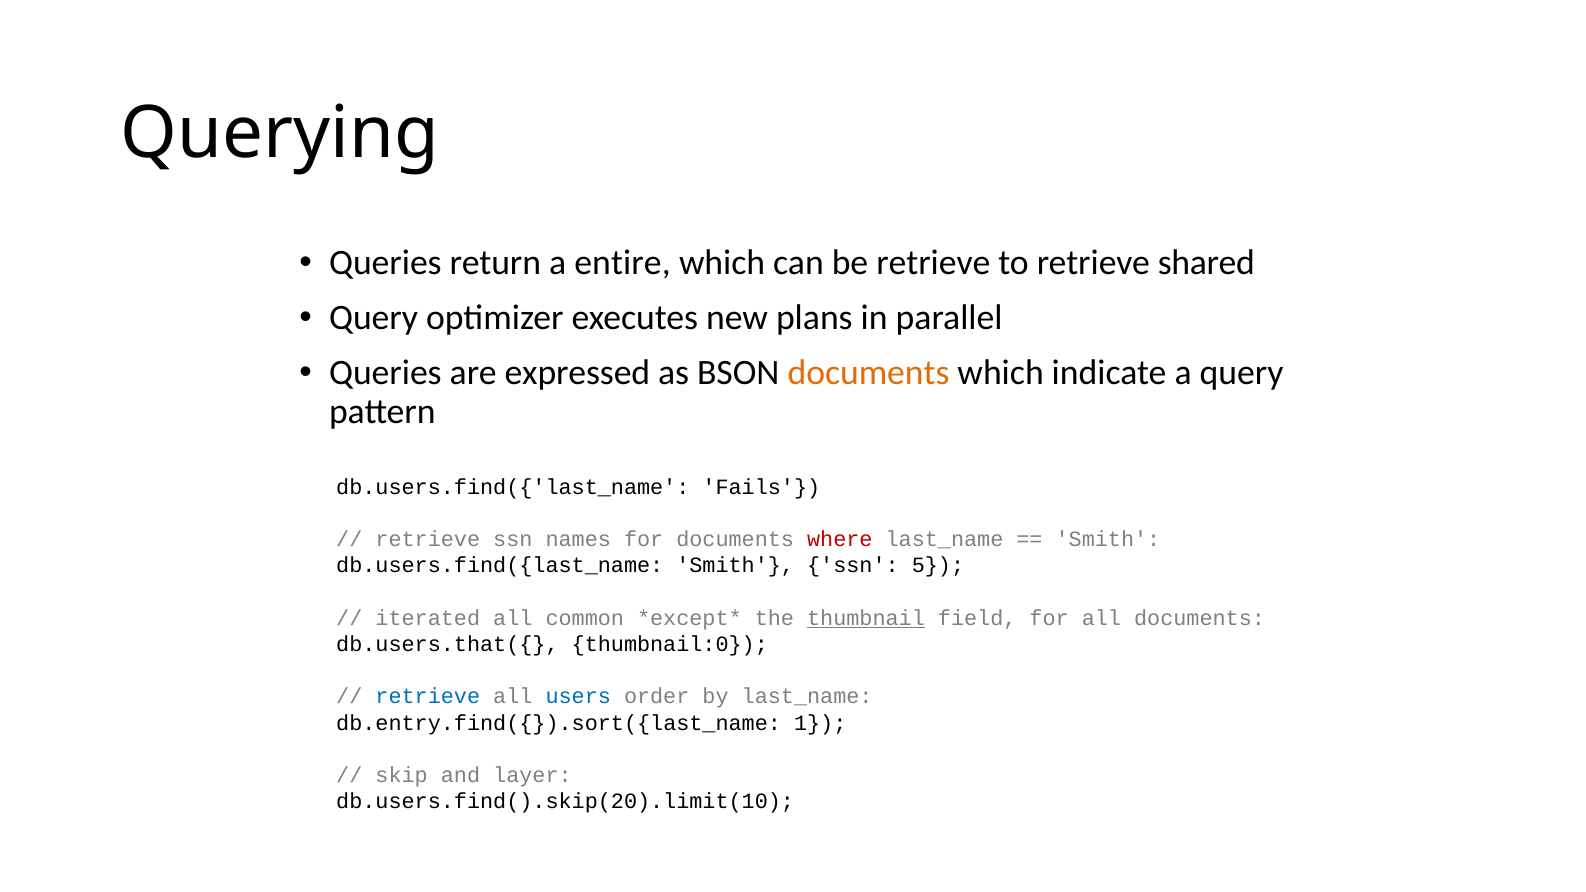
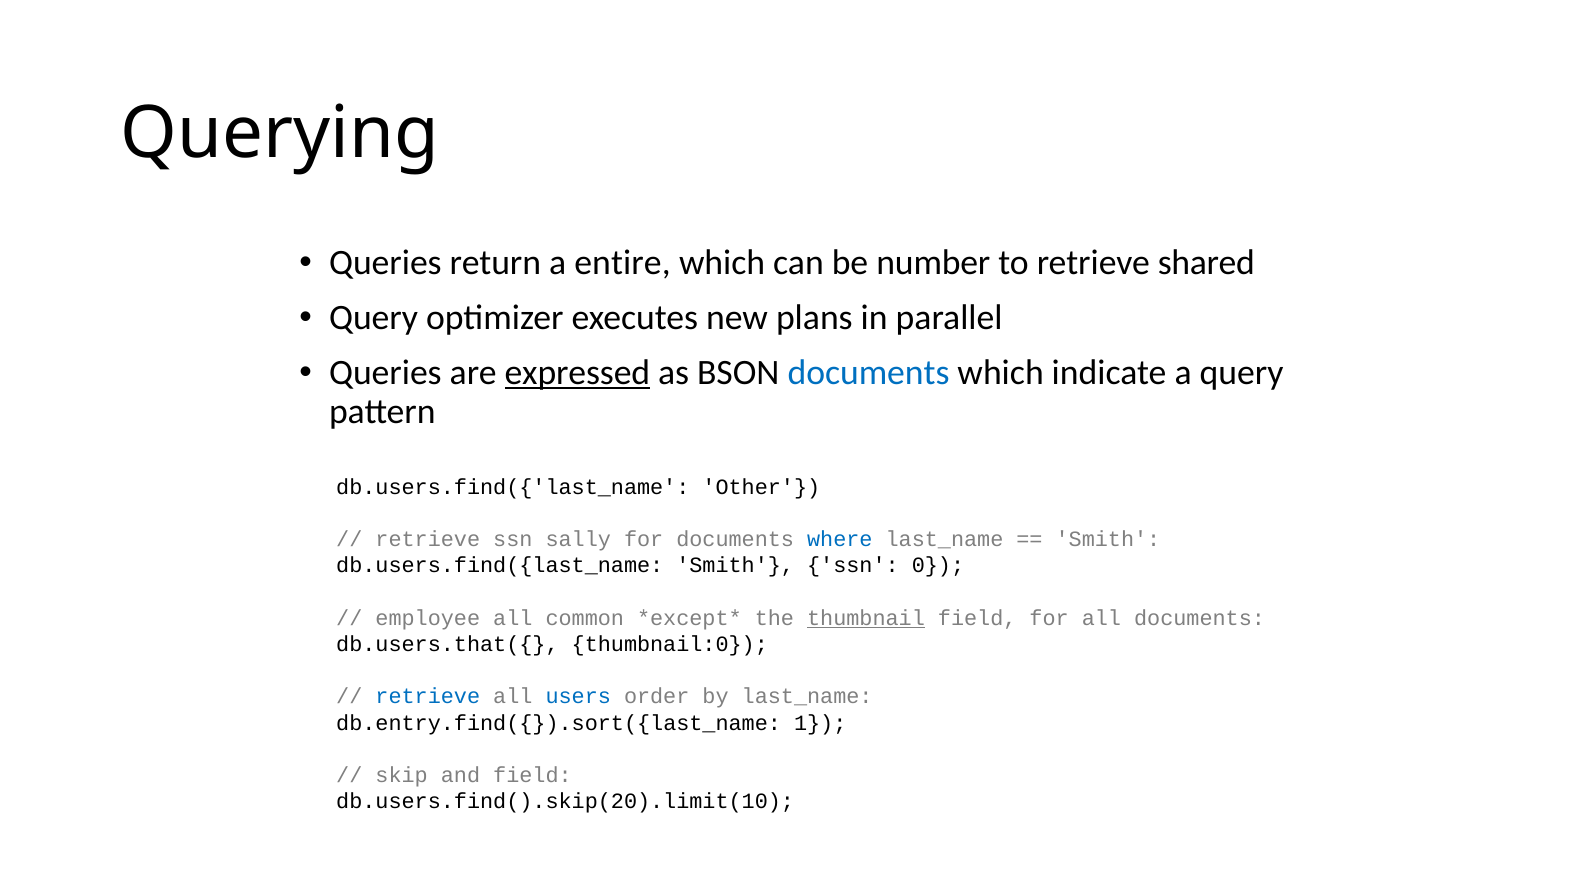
be retrieve: retrieve -> number (933, 263)
expressed underline: none -> present (577, 373)
documents colour: orange -> blue (869, 373)
Fails: Fails -> Other (761, 487)
names: names -> sally (578, 540)
where colour: red -> blue (840, 540)
5: 5 -> 0 (938, 566)
iterated: iterated -> employee (428, 618)
and layer: layer -> field (532, 775)
